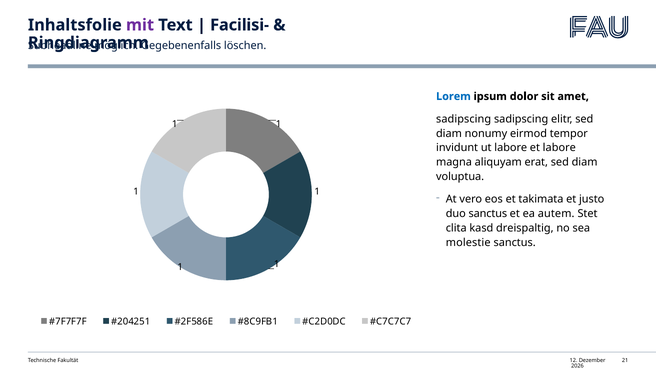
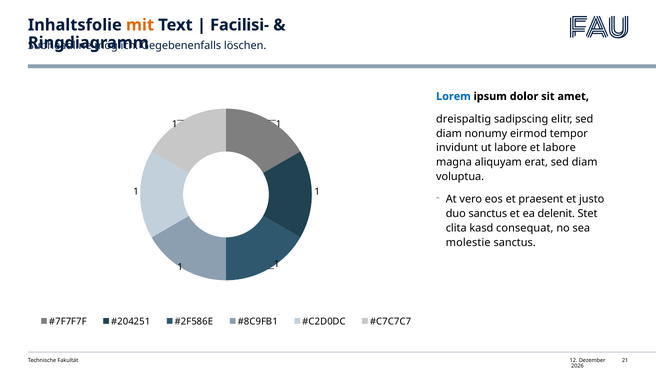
mit colour: purple -> orange (140, 25)
sadipscing: sadipscing -> dreispaltig (464, 119)
takimata: takimata -> praesent (541, 199)
autem: autem -> delenit (556, 214)
dreispaltig: dreispaltig -> consequat (525, 228)
